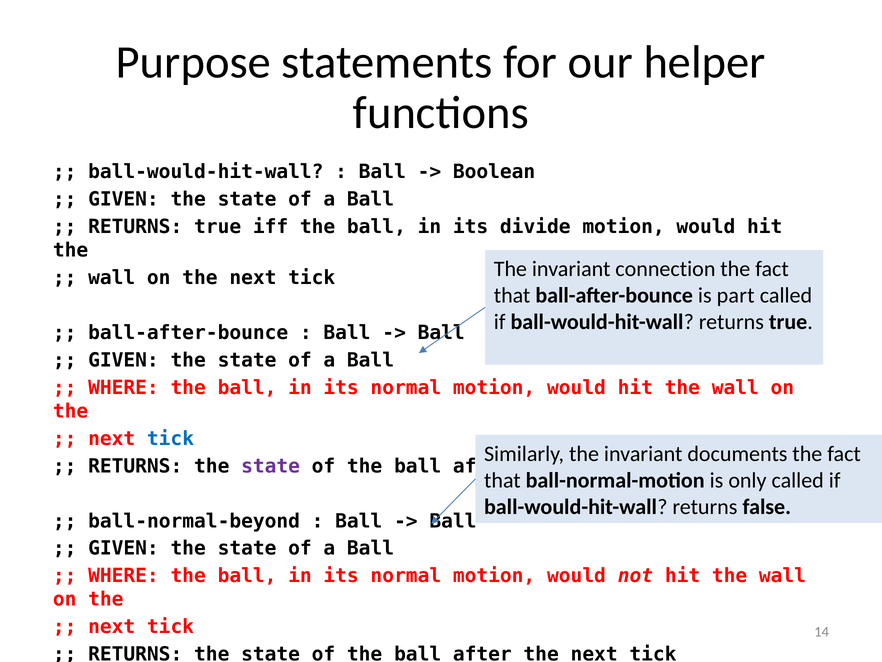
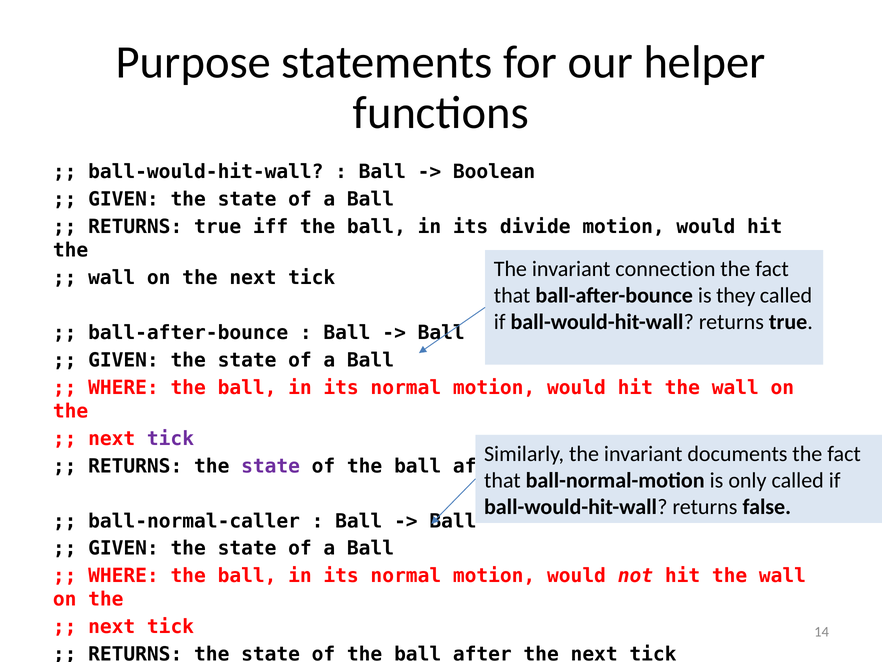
part: part -> they (736, 295)
tick colour: blue -> purple (171, 438)
ball-normal-beyond: ball-normal-beyond -> ball-normal-caller (194, 521)
